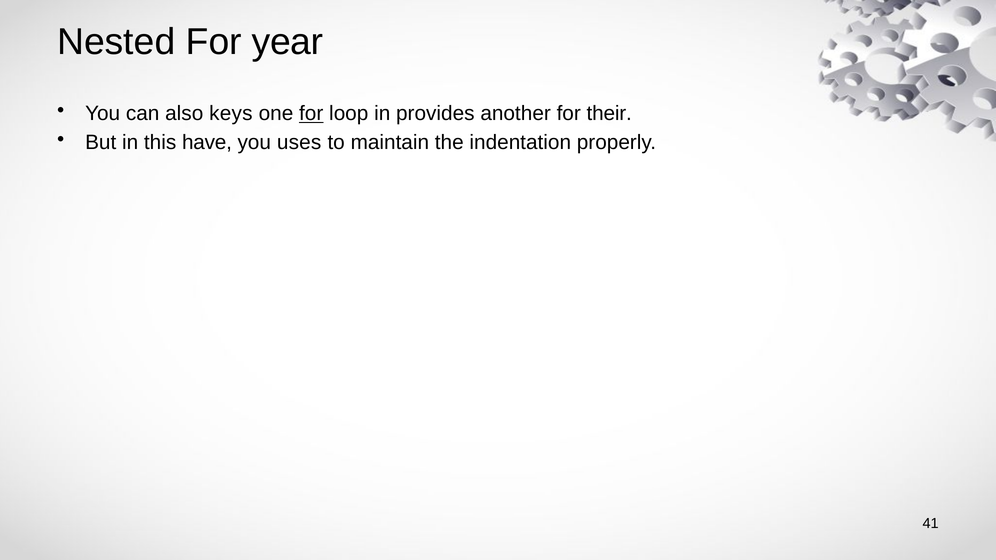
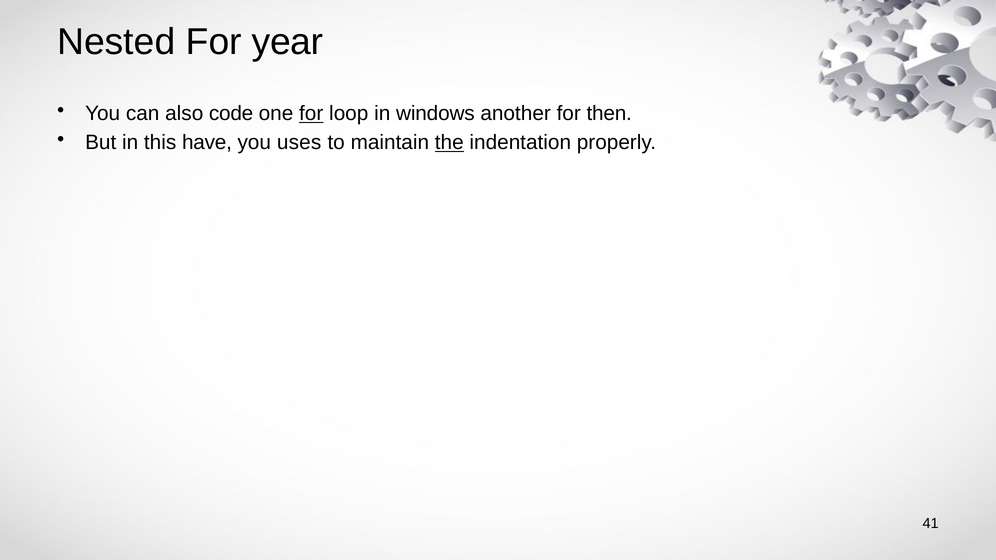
keys: keys -> code (231, 114)
provides: provides -> windows (435, 114)
their: their -> then (609, 114)
the underline: none -> present (449, 143)
